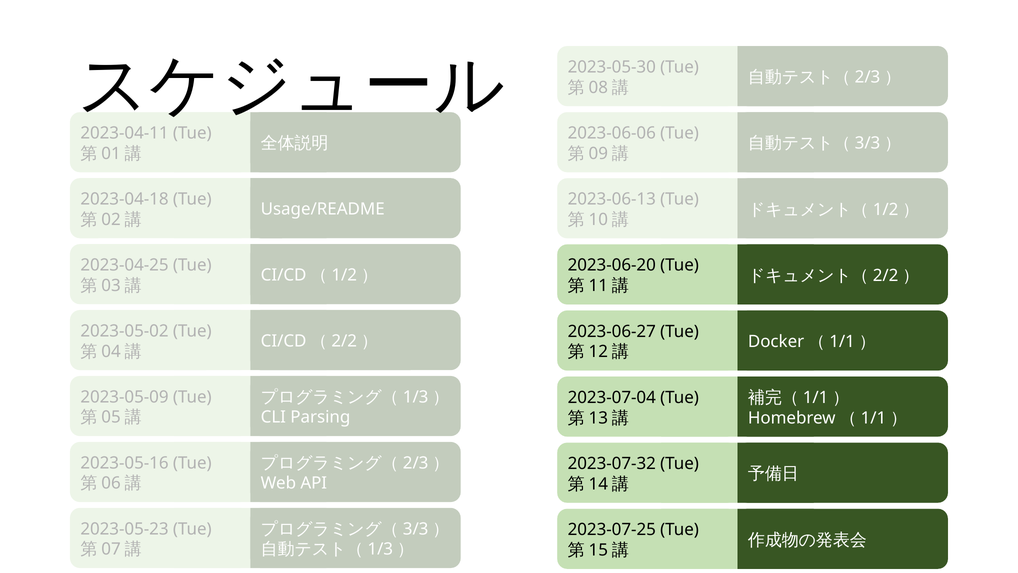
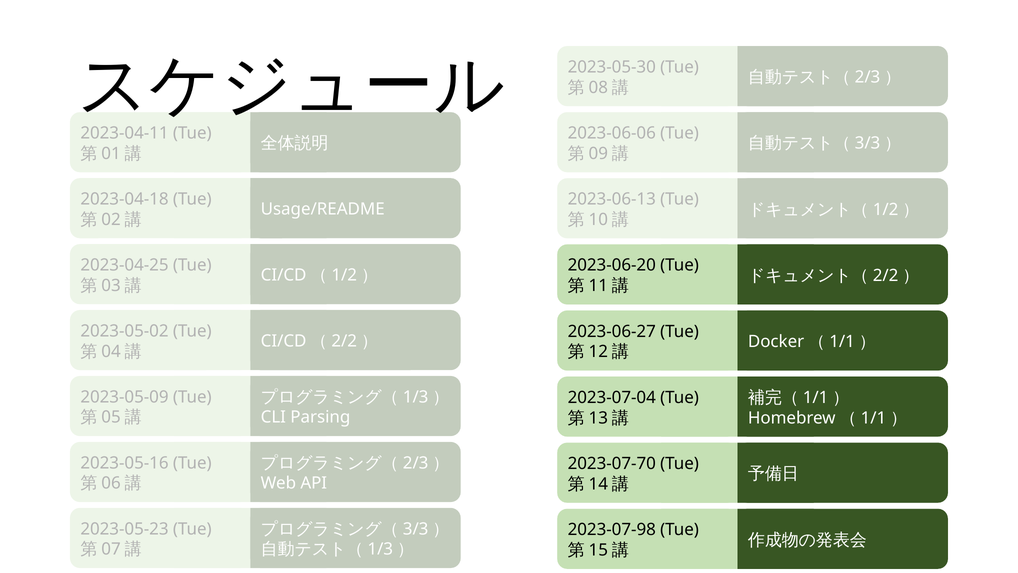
2023-07-32: 2023-07-32 -> 2023-07-70 (612, 463)
2023-07-25: 2023-07-25 -> 2023-07-98 (612, 529)
